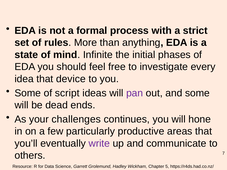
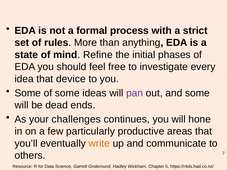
Infinite: Infinite -> Refine (98, 55)
of script: script -> some (67, 93)
write colour: purple -> orange (99, 144)
